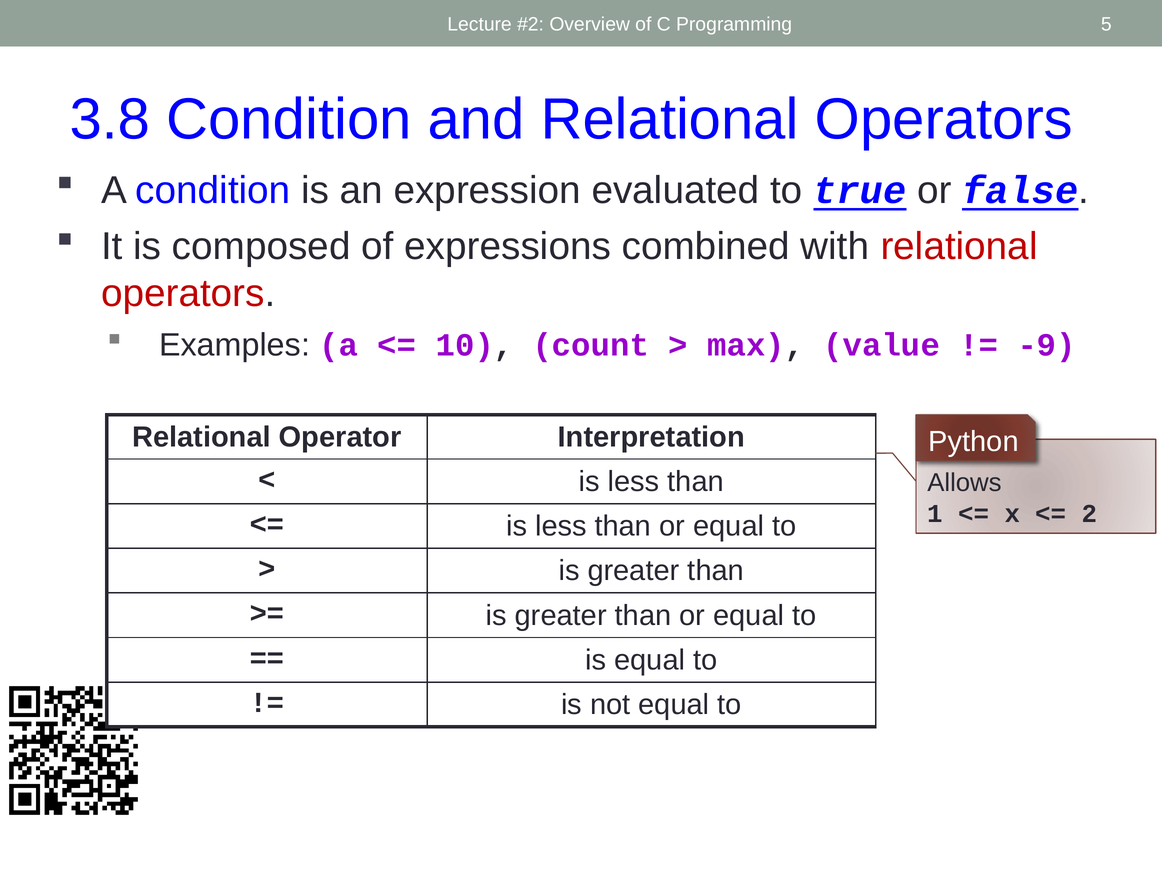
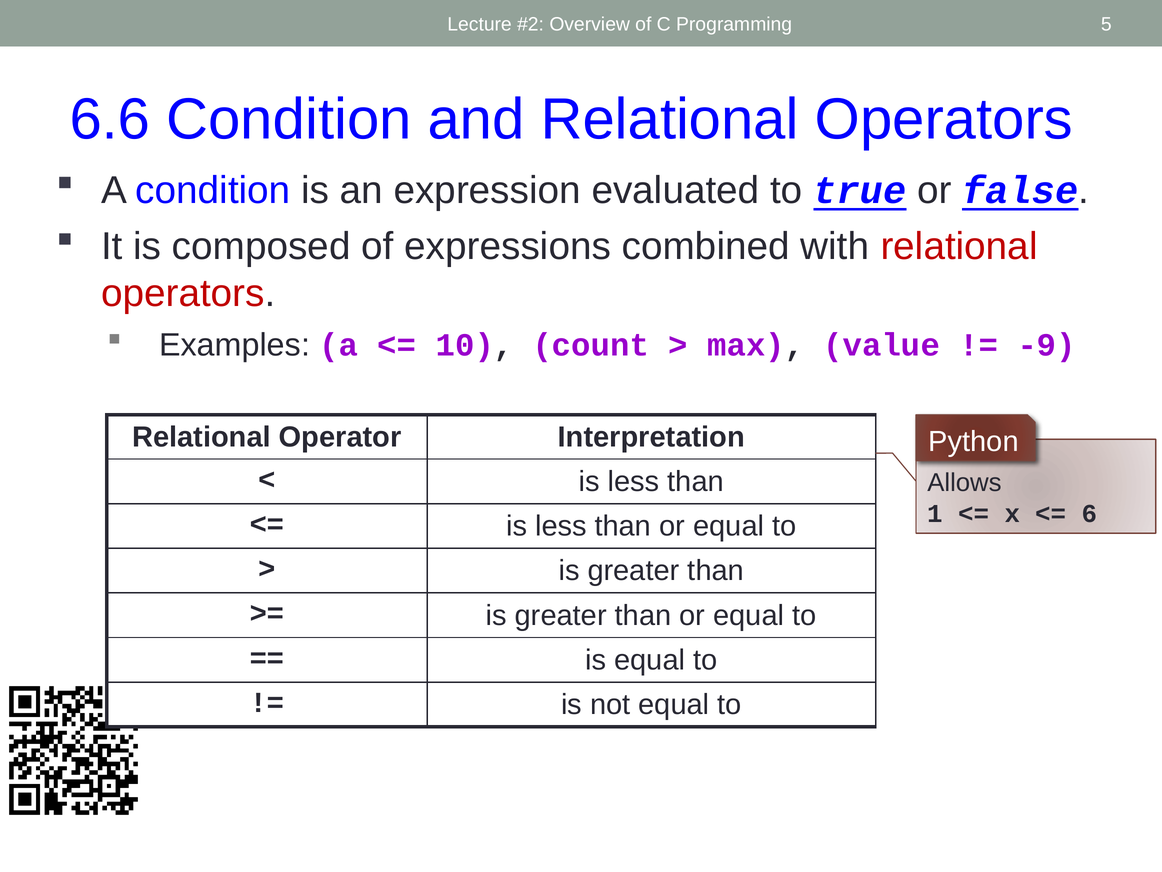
3.8: 3.8 -> 6.6 (110, 119)
2: 2 -> 6 (1089, 514)
